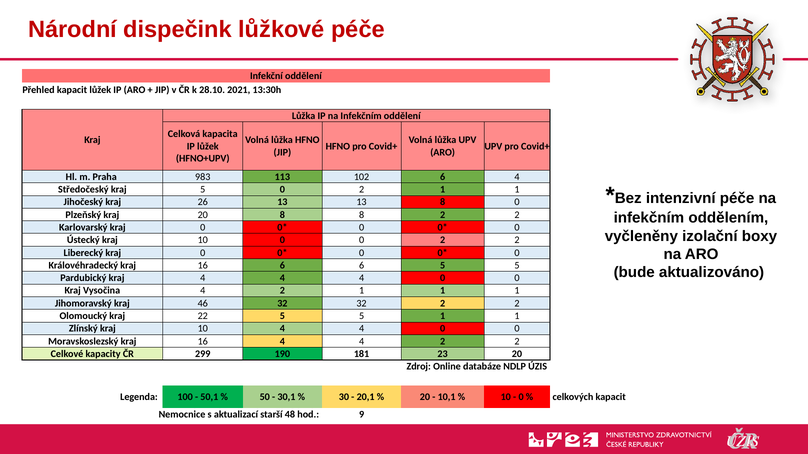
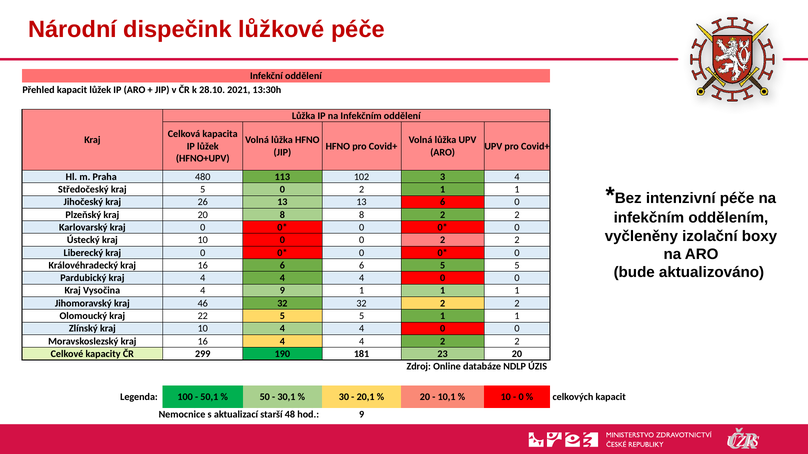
983: 983 -> 480 (203, 177)
102 6: 6 -> 3 (443, 177)
13 8: 8 -> 6 (443, 202)
Vysočina 4 2: 2 -> 9 (282, 291)
